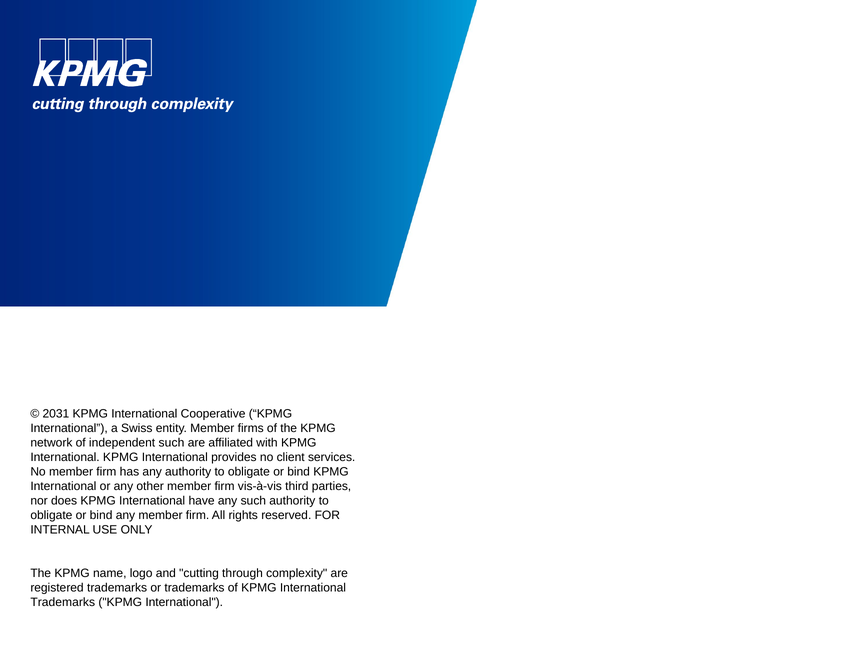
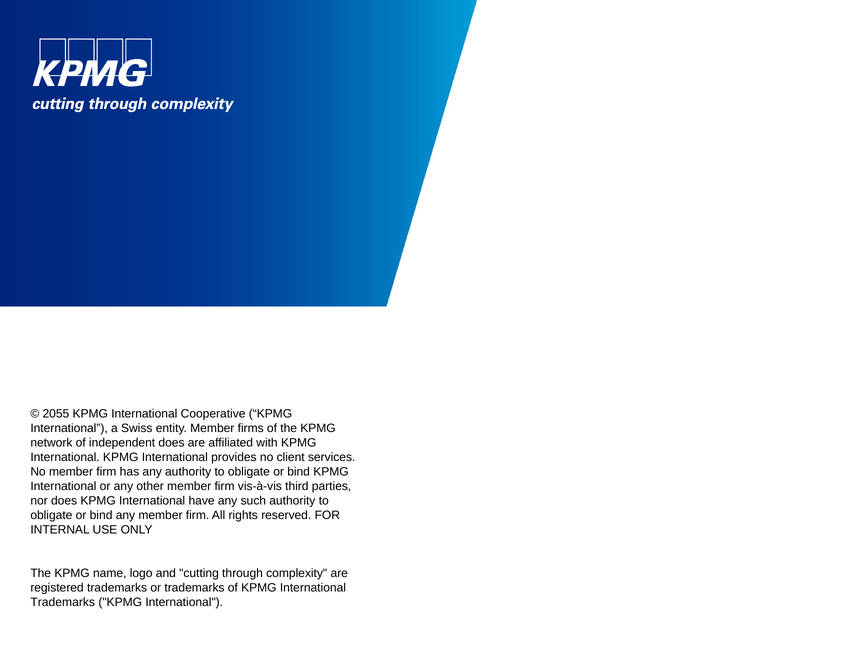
2031: 2031 -> 2055 (56, 414)
independent such: such -> does (172, 443)
